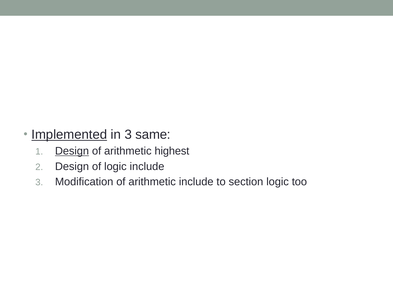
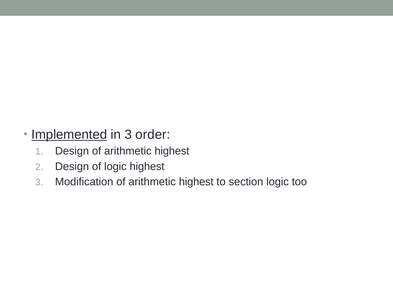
same: same -> order (153, 135)
Design underline: present -> none (72, 151)
logic include: include -> highest (147, 166)
Modification of arithmetic include: include -> highest (196, 182)
